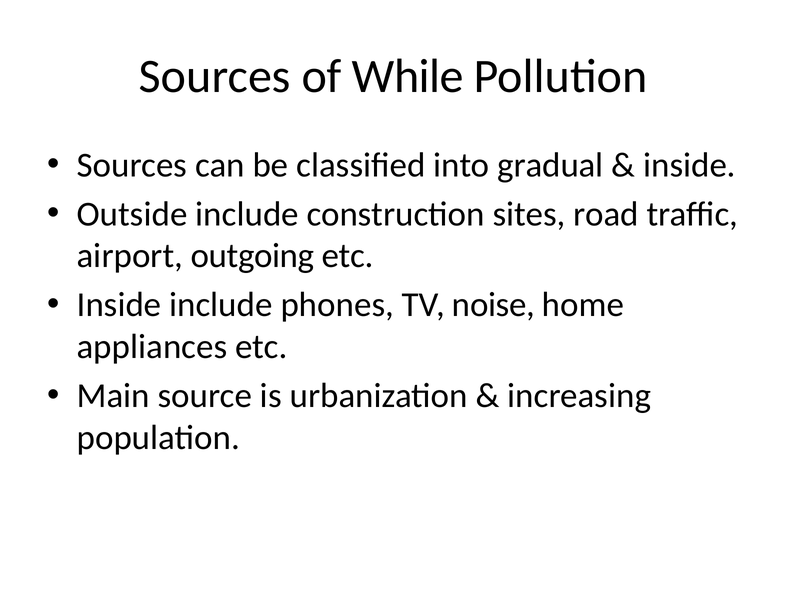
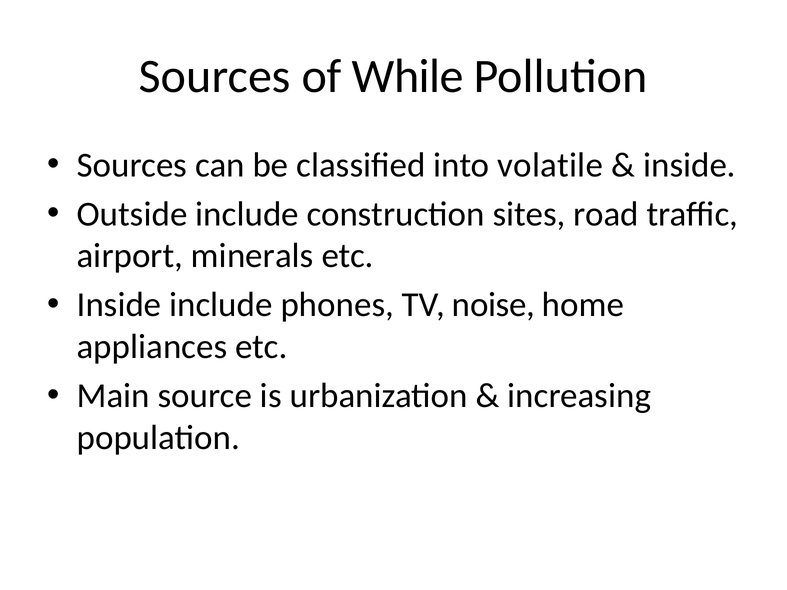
gradual: gradual -> volatile (550, 165)
outgoing: outgoing -> minerals (252, 256)
